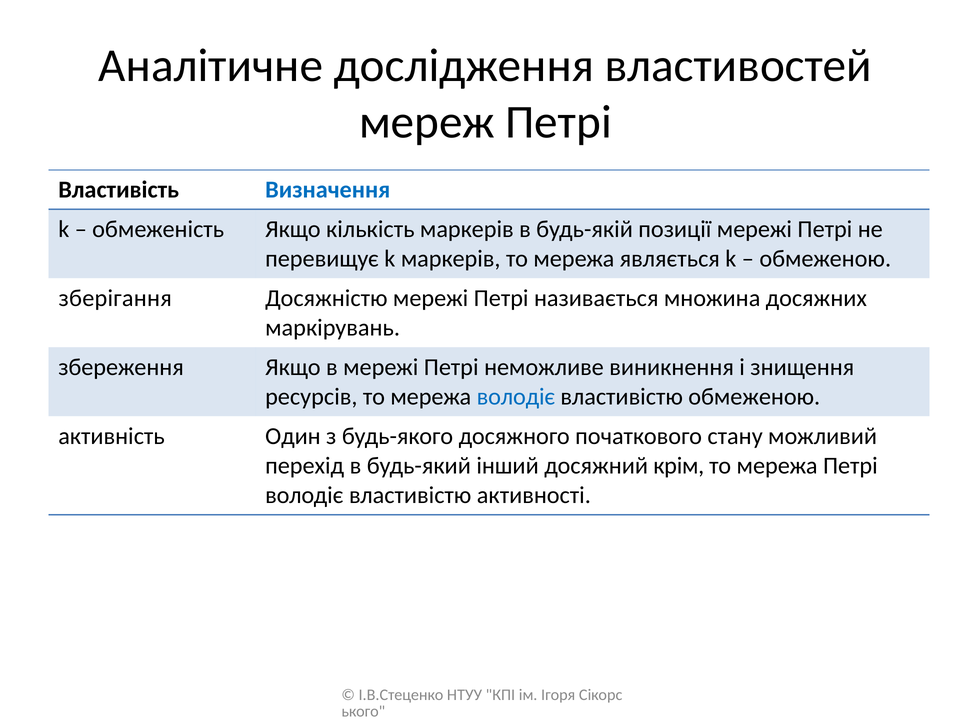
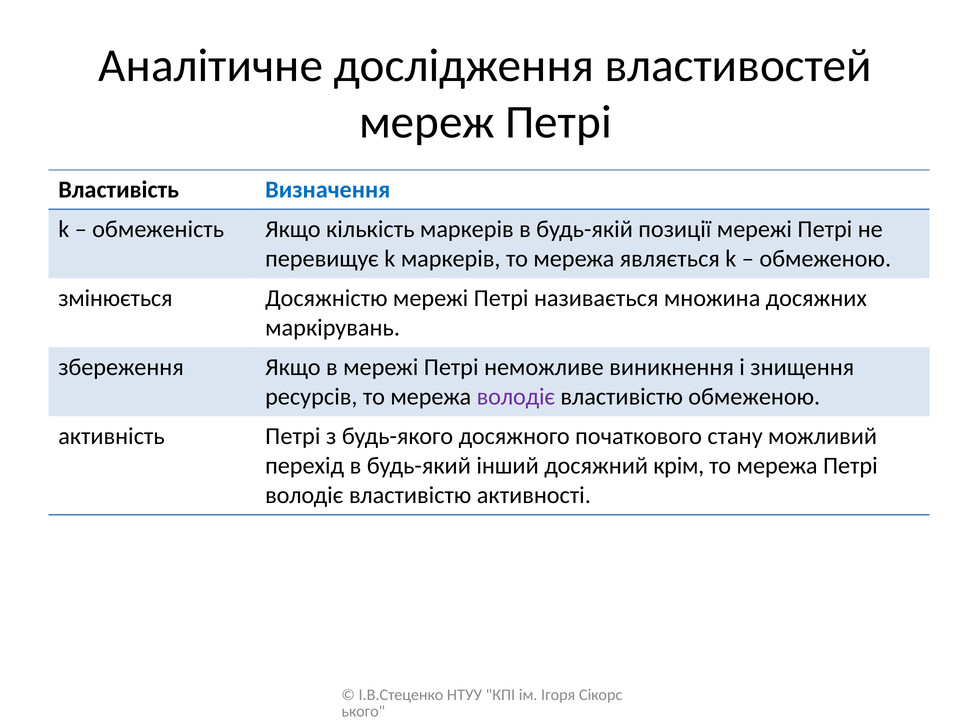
зберігання: зберігання -> змінюється (115, 298)
володіє colour: blue -> purple (516, 397)
активність Один: Один -> Петрі (293, 436)
